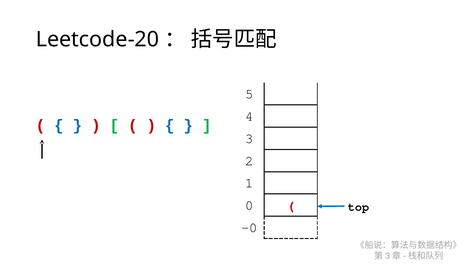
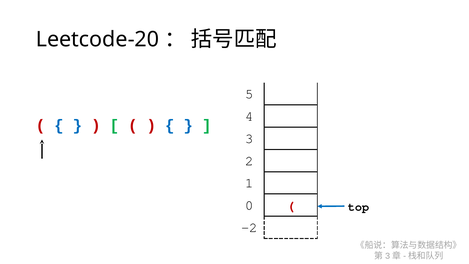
-0: -0 -> -2 (249, 227)
